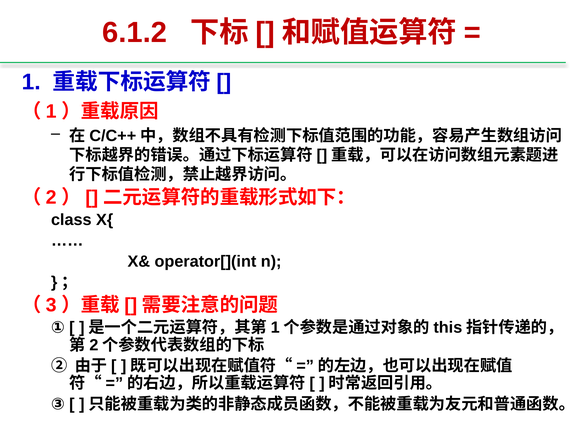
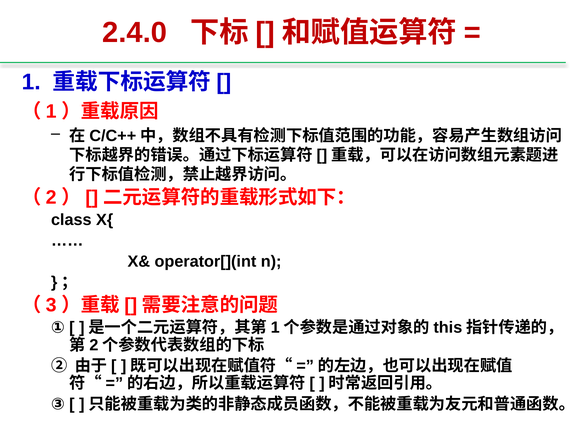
6.1.2: 6.1.2 -> 2.4.0 (135, 33)
